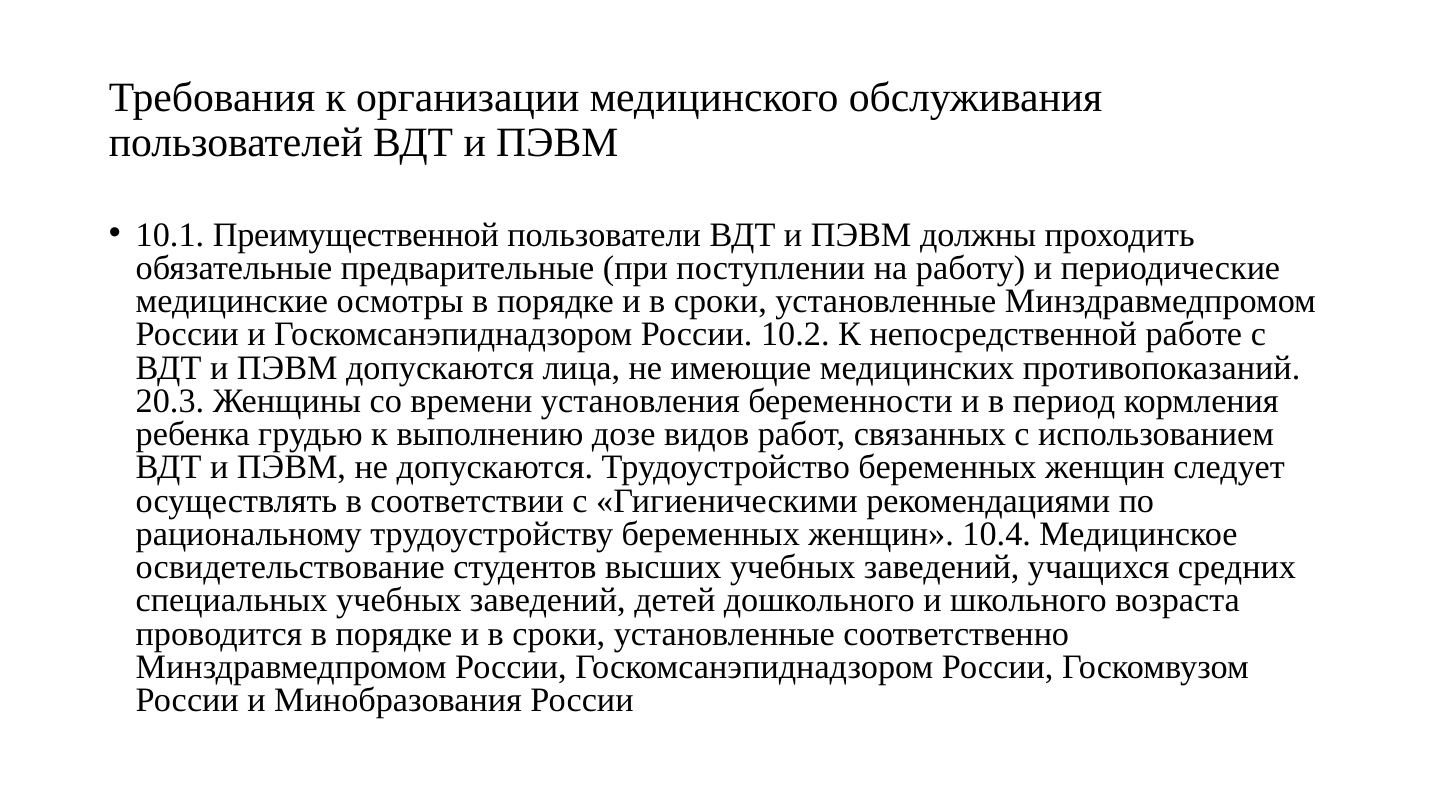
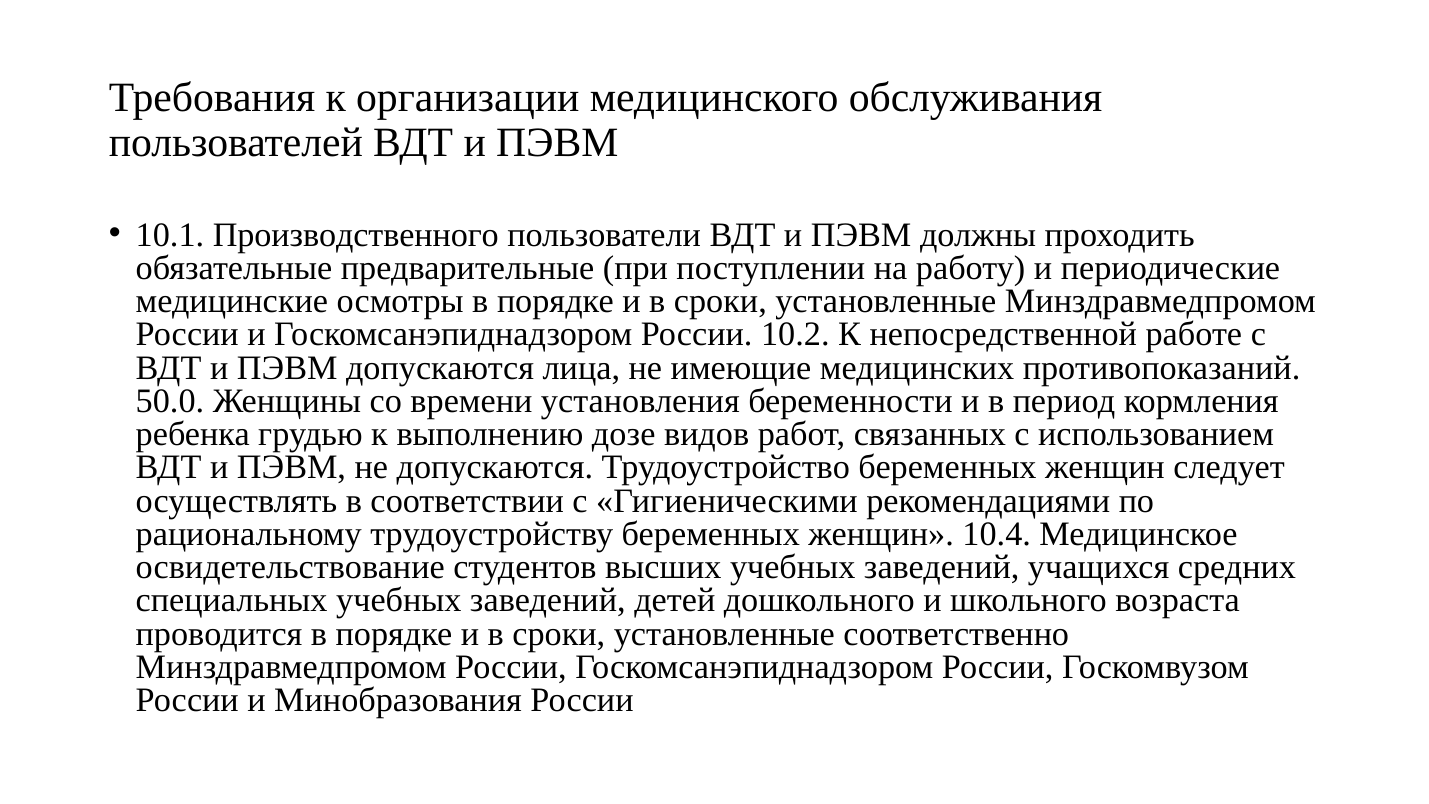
Преимущественной: Преимущественной -> Производственного (356, 235)
20.3: 20.3 -> 50.0 (170, 401)
